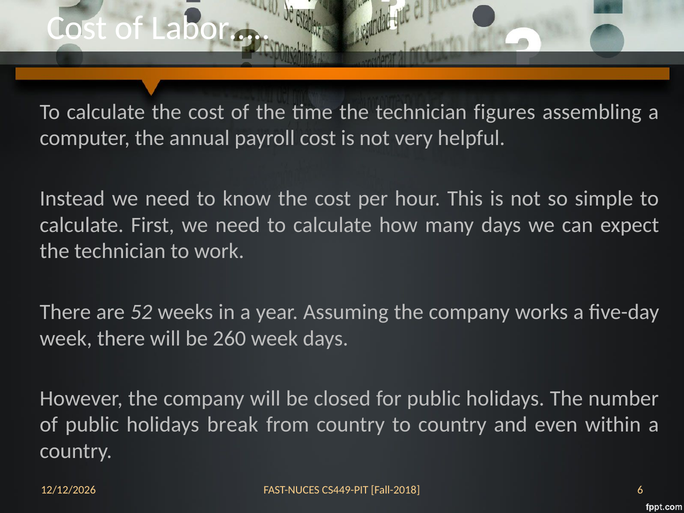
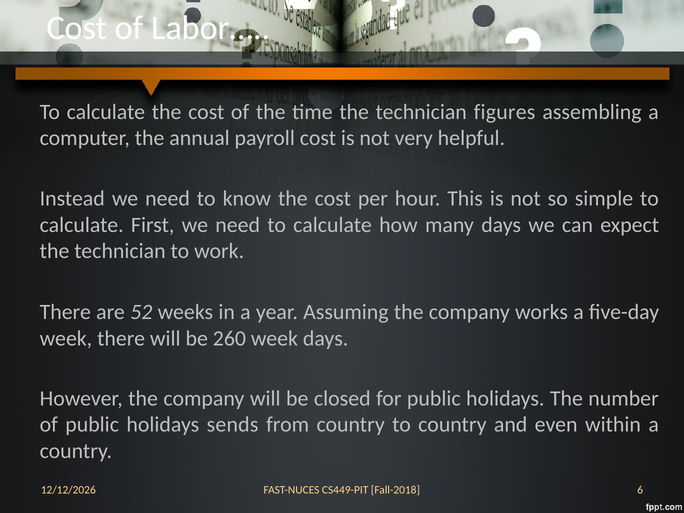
break: break -> sends (233, 425)
